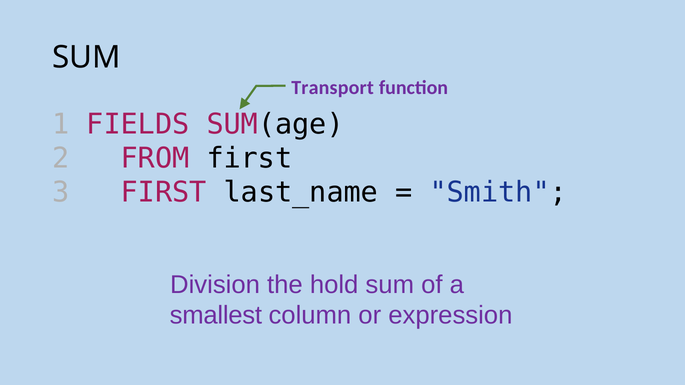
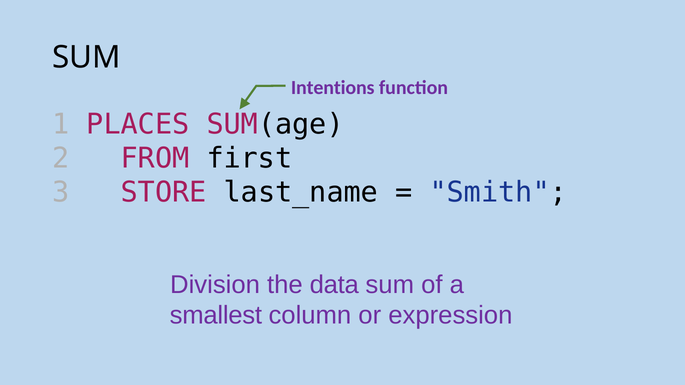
Transport: Transport -> Intentions (333, 88)
FIELDS: FIELDS -> PLACES (138, 124)
3 FIRST: FIRST -> STORE (164, 193)
hold: hold -> data (334, 285)
